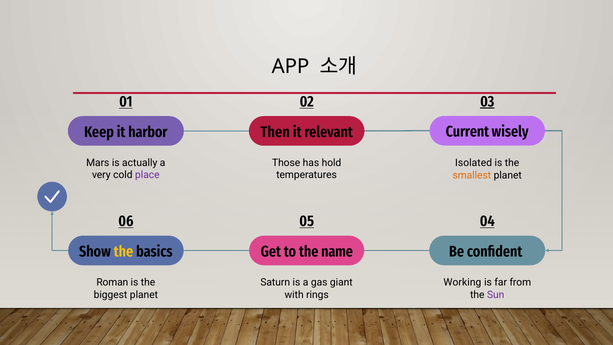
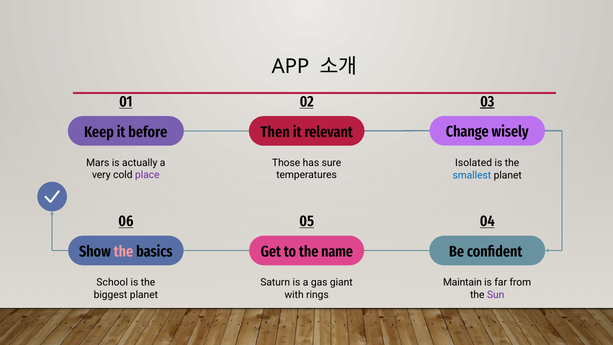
Current: Current -> Change (467, 132)
harbor: harbor -> before (148, 132)
hold: hold -> sure (331, 163)
smallest colour: orange -> blue (472, 175)
the colour: yellow -> pink (124, 251)
Roman: Roman -> School (112, 282)
Working: Working -> Maintain (462, 282)
